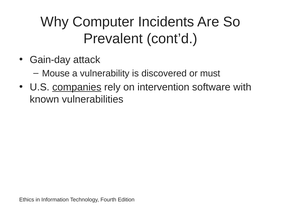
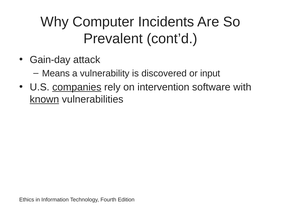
Mouse: Mouse -> Means (56, 73)
must: must -> input (210, 73)
known underline: none -> present (44, 99)
